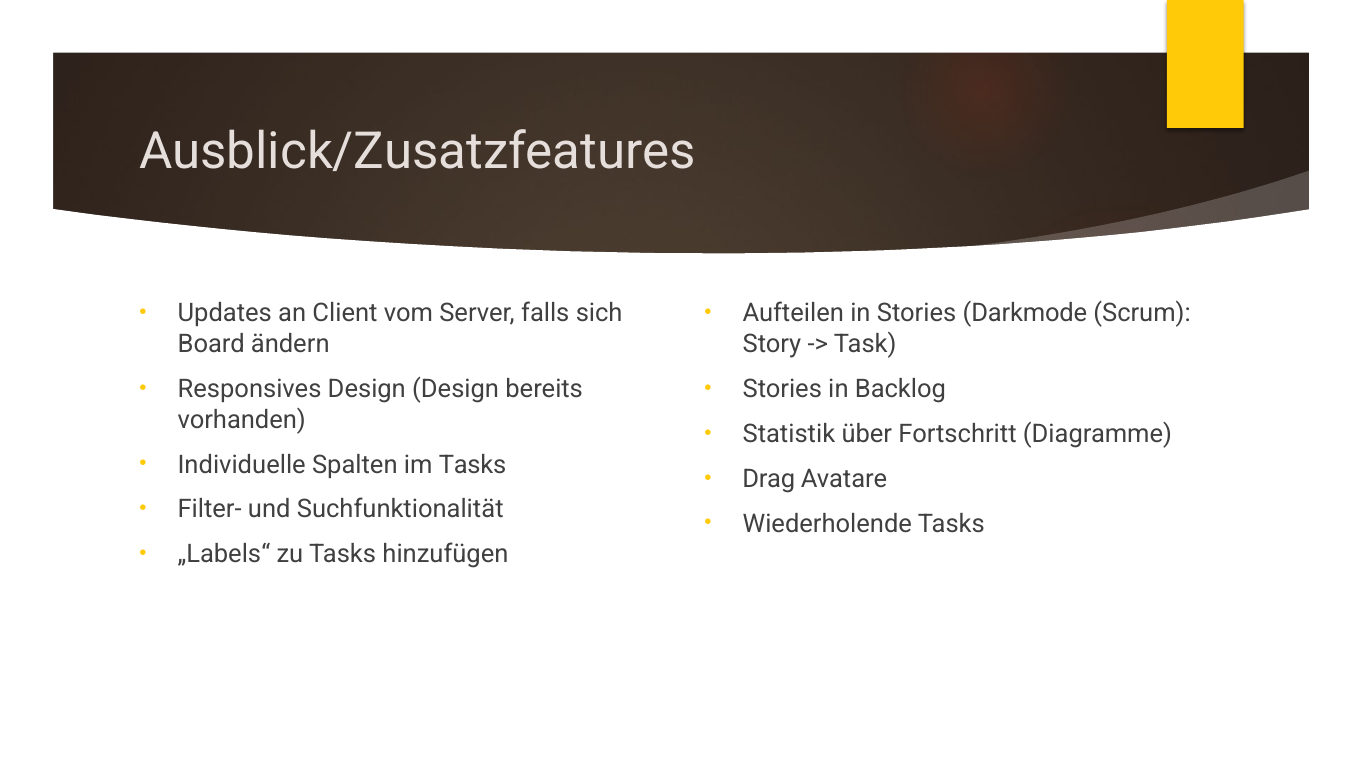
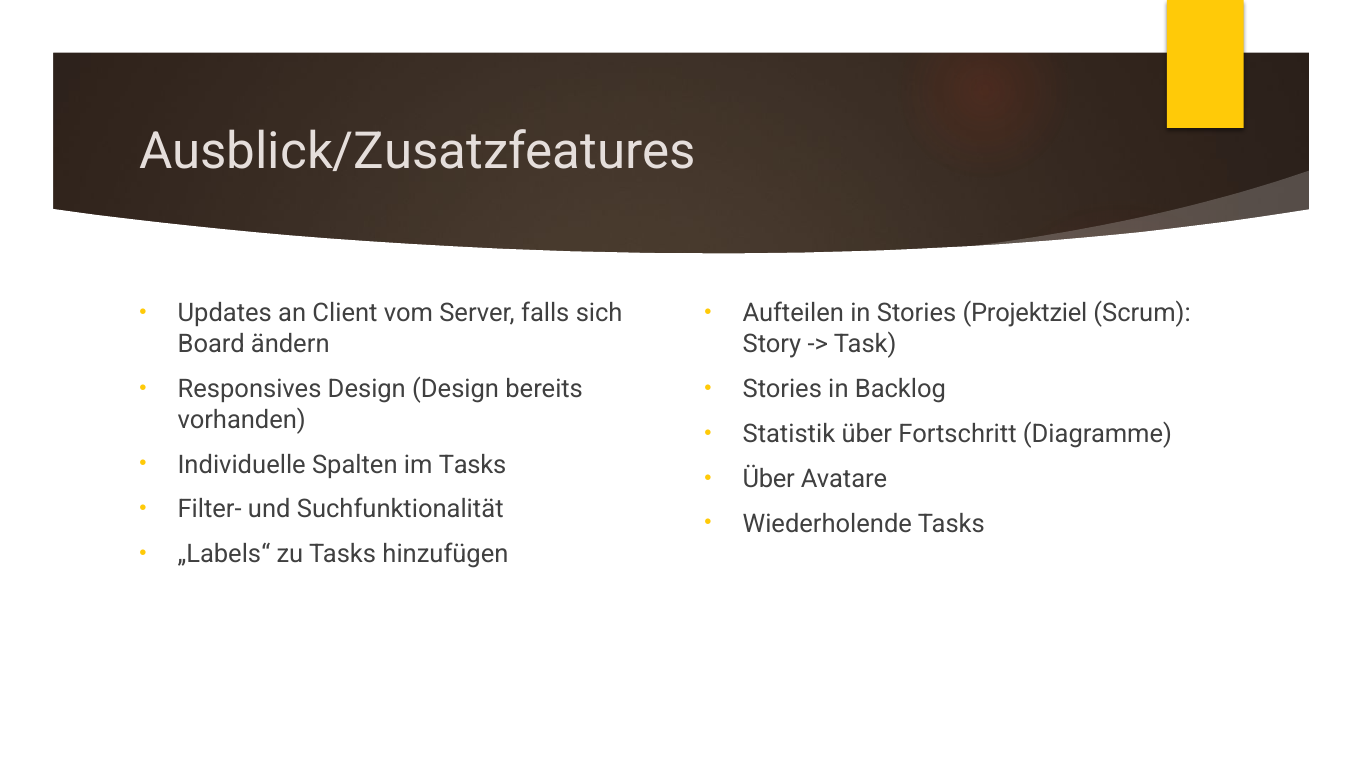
Darkmode: Darkmode -> Projektziel (1025, 313)
Drag: Drag -> Über (769, 479)
